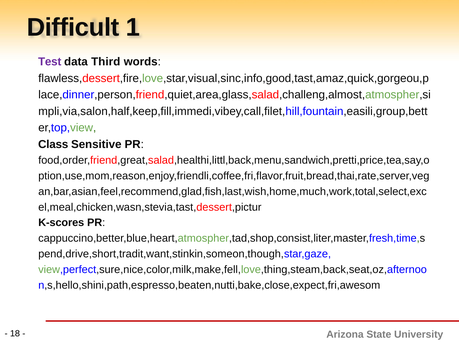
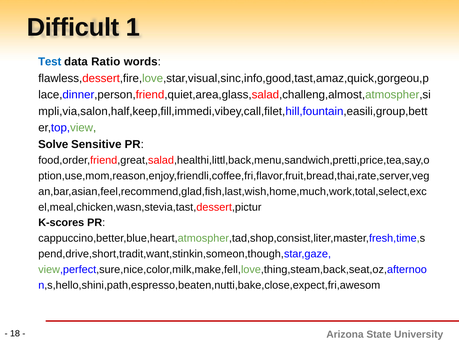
Test colour: purple -> blue (50, 62)
Third: Third -> Ratio (106, 62)
Class: Class -> Solve (53, 144)
